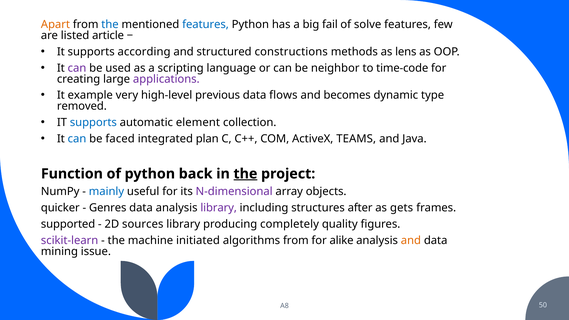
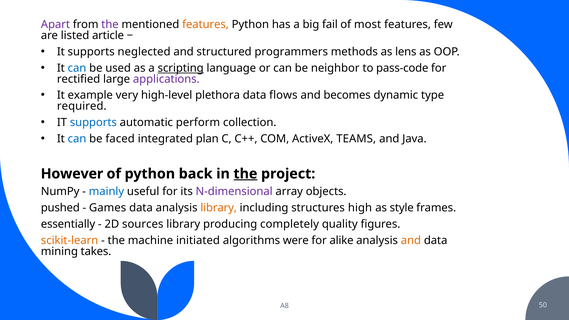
Apart colour: orange -> purple (55, 25)
the colour: blue -> purple (110, 25)
features colour: blue -> orange (206, 25)
solve: solve -> most (368, 25)
according: according -> neglected (144, 52)
constructions: constructions -> programmers (291, 52)
can colour: purple -> blue (77, 68)
scripting underline: none -> present (181, 68)
time-code: time-code -> pass-code (402, 68)
creating: creating -> rectified (79, 79)
previous: previous -> plethora (218, 95)
removed: removed -> required (82, 106)
element: element -> perform (198, 122)
Function: Function -> However (72, 174)
quicker: quicker -> pushed (60, 208)
Genres: Genres -> Games (108, 208)
library colour: purple -> orange (219, 208)
after: after -> high (360, 208)
gets: gets -> style (402, 208)
supported: supported -> essentially (68, 224)
scikit-learn colour: purple -> orange (70, 240)
algorithms from: from -> were (296, 240)
issue: issue -> takes (96, 251)
